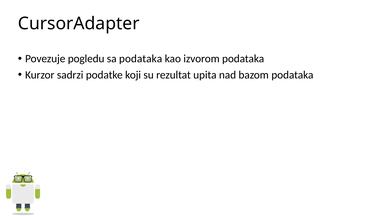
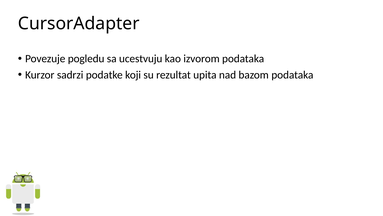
sa podataka: podataka -> ucestvuju (141, 59)
